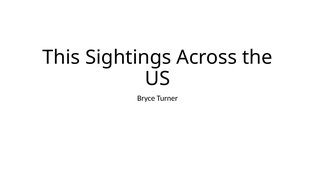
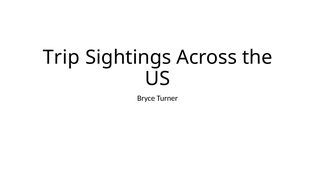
This: This -> Trip (61, 57)
